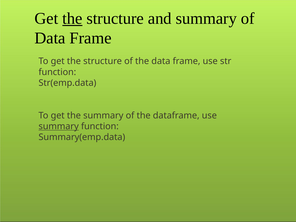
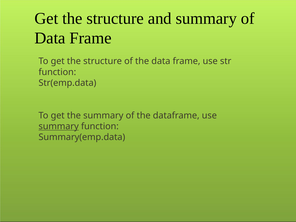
the underline: present -> none (72, 18)
